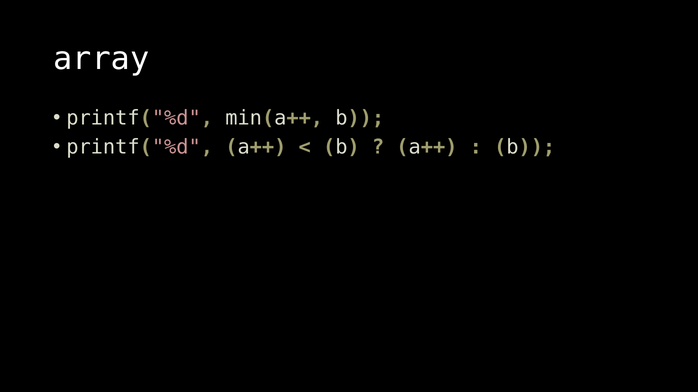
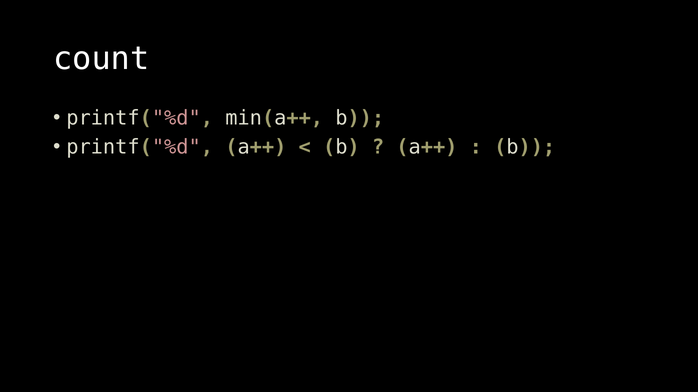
array: array -> count (101, 59)
